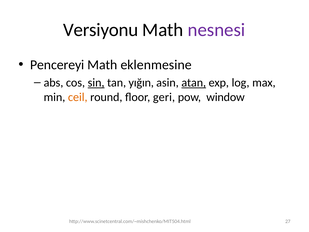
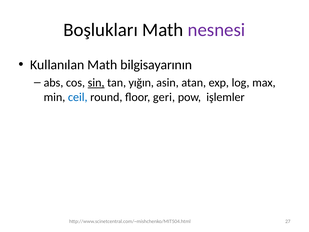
Versiyonu: Versiyonu -> Boşlukları (101, 30)
Pencereyi: Pencereyi -> Kullanılan (57, 65)
eklenmesine: eklenmesine -> bilgisayarının (156, 65)
atan underline: present -> none (194, 83)
ceil colour: orange -> blue (78, 97)
window: window -> işlemler (225, 97)
